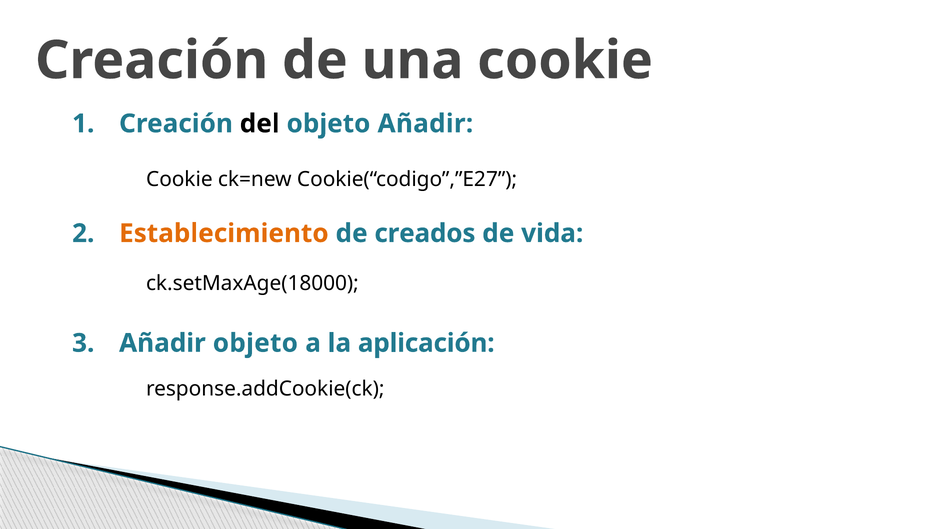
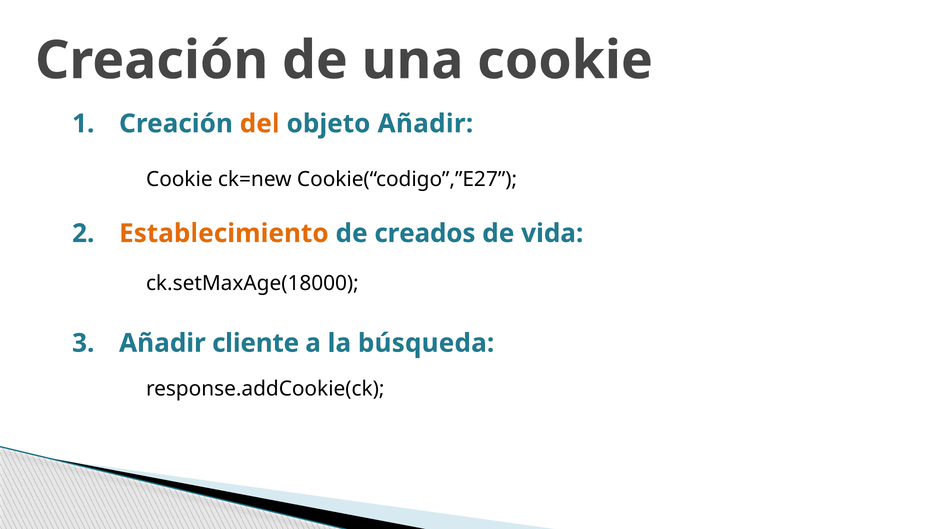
del colour: black -> orange (260, 124)
Añadir objeto: objeto -> cliente (256, 343)
aplicación: aplicación -> búsqueda (426, 343)
